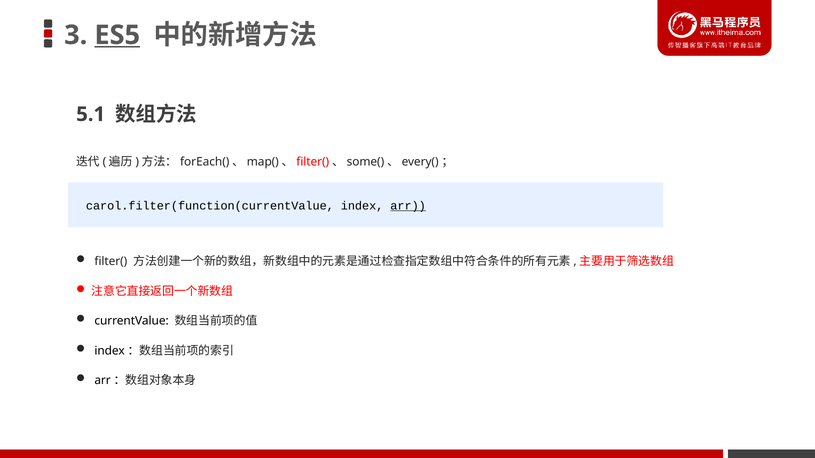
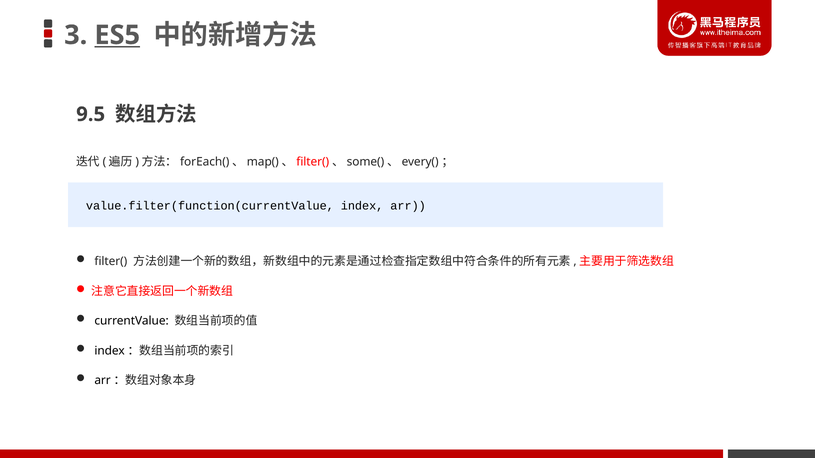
5.1: 5.1 -> 9.5 (91, 114)
carol.filter(function(currentValue: carol.filter(function(currentValue -> value.filter(function(currentValue (210, 206)
arr underline: present -> none (408, 206)
